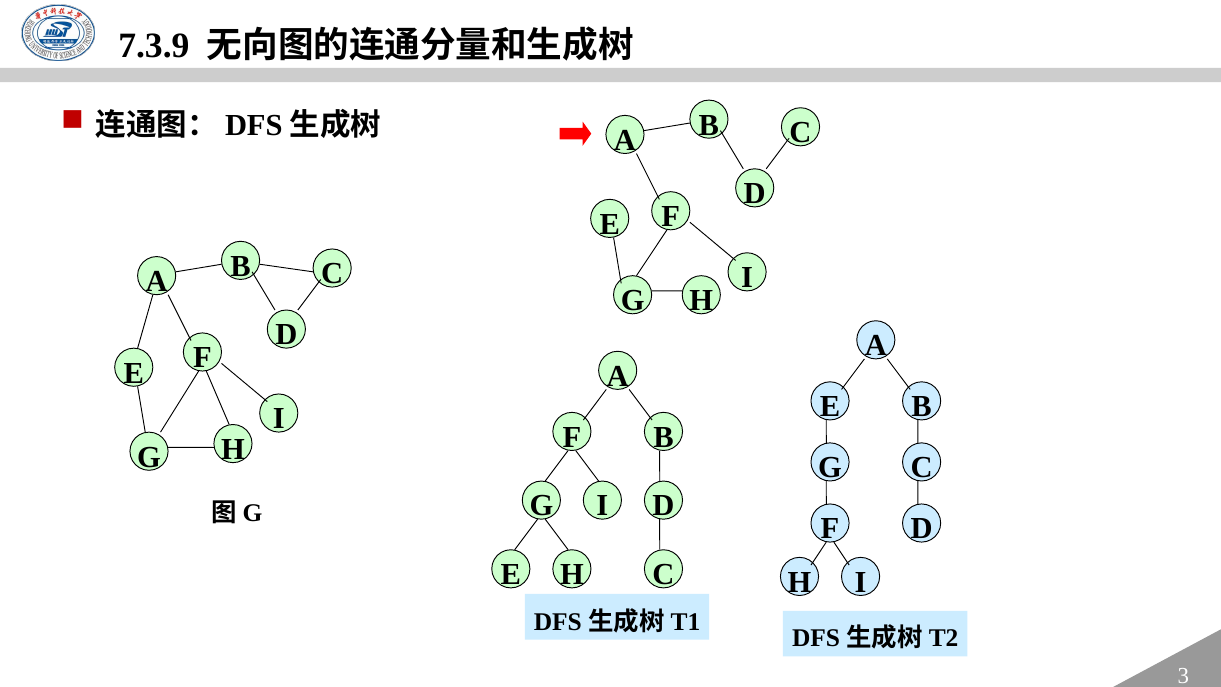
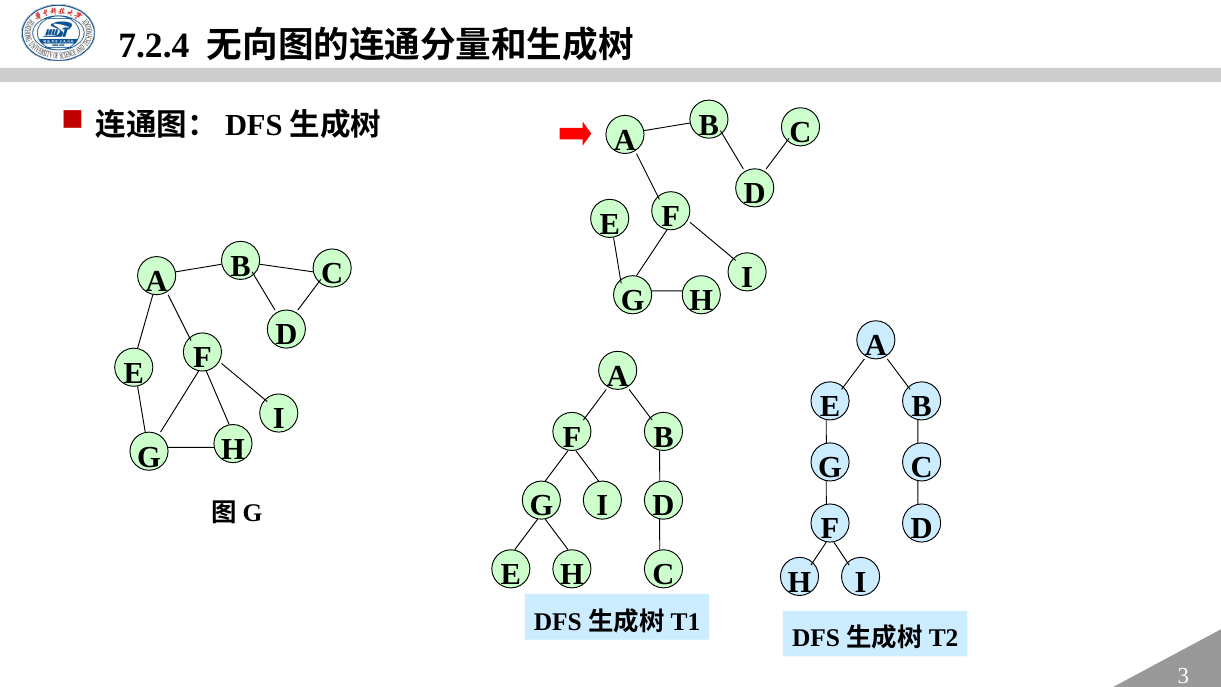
7.3.9: 7.3.9 -> 7.2.4 (154, 45)
